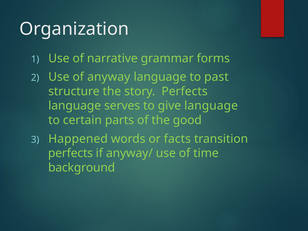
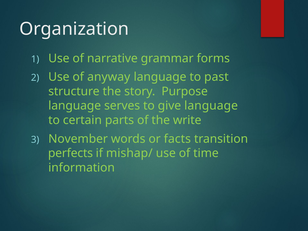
story Perfects: Perfects -> Purpose (185, 91)
good: good -> write (187, 120)
Happened: Happened -> November (78, 139)
anyway/: anyway/ -> mishap/ (129, 153)
background: background -> information (82, 168)
